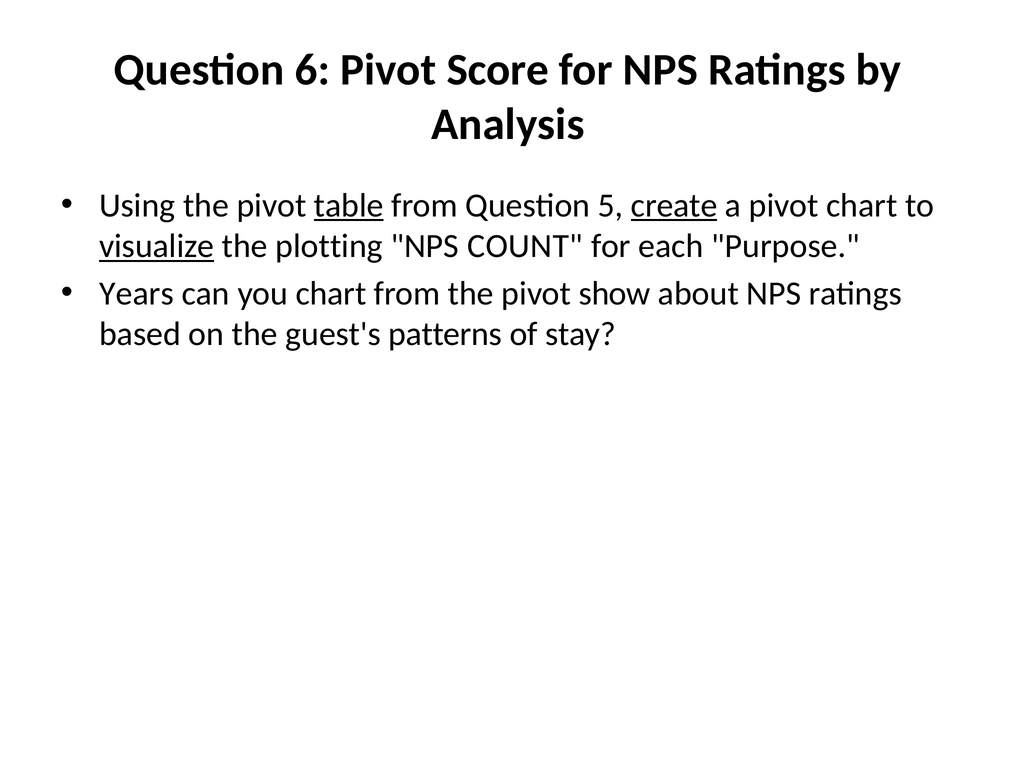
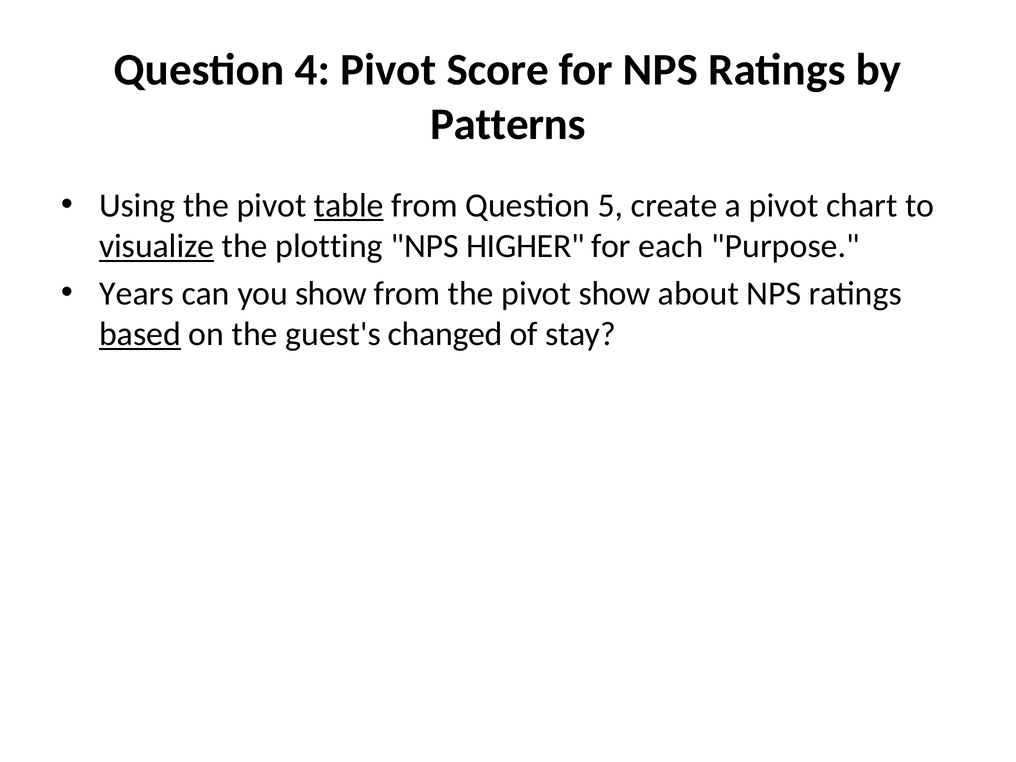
6: 6 -> 4 (312, 70)
Analysis: Analysis -> Patterns (508, 124)
create underline: present -> none (674, 206)
COUNT: COUNT -> HIGHER (525, 246)
you chart: chart -> show (331, 294)
based underline: none -> present (140, 334)
patterns: patterns -> changed (445, 334)
